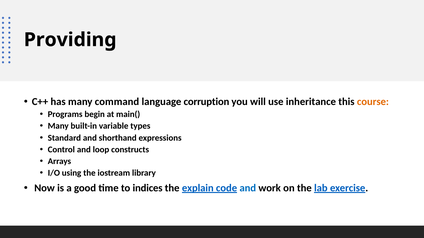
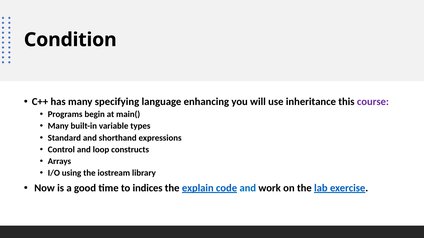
Providing: Providing -> Condition (70, 40)
command: command -> specifying (117, 102)
corruption: corruption -> enhancing (206, 102)
course colour: orange -> purple (373, 102)
